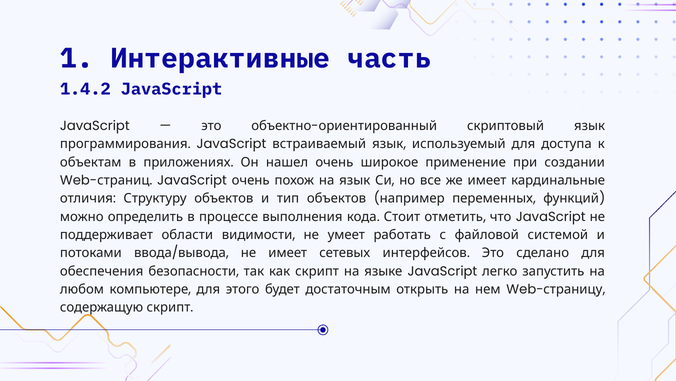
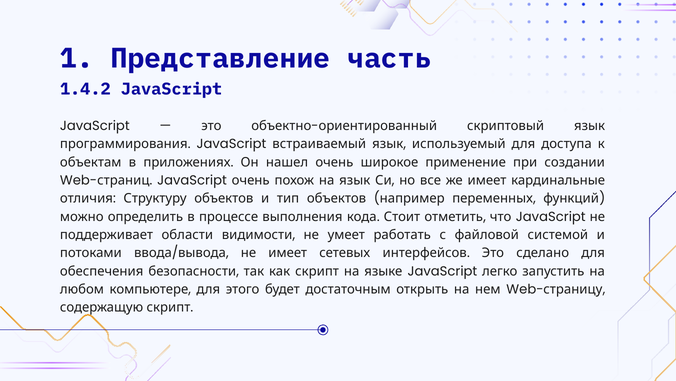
Интерактивные: Интерактивные -> Представление (220, 59)
